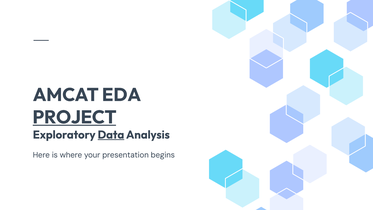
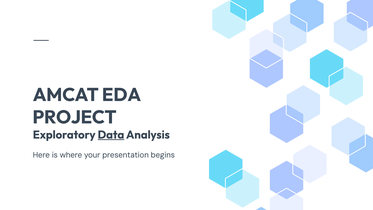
PROJECT underline: present -> none (75, 117)
